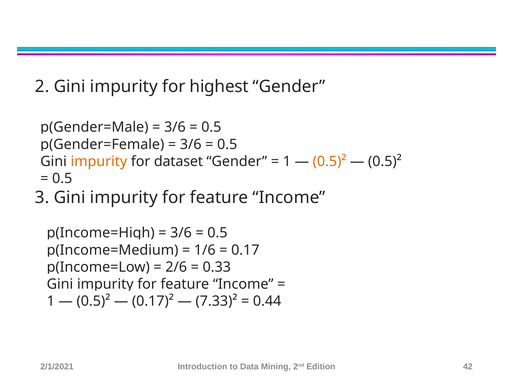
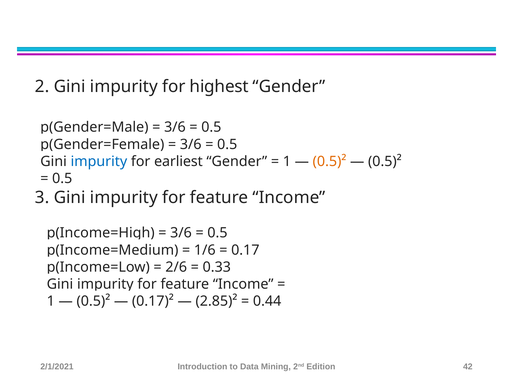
impurity colour: orange -> blue (99, 162)
dataset: dataset -> earliest (178, 162)
7.33)²: 7.33)² -> 2.85)² (216, 302)
